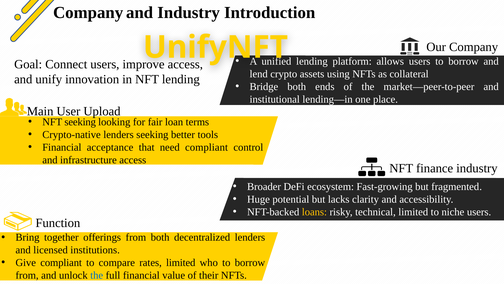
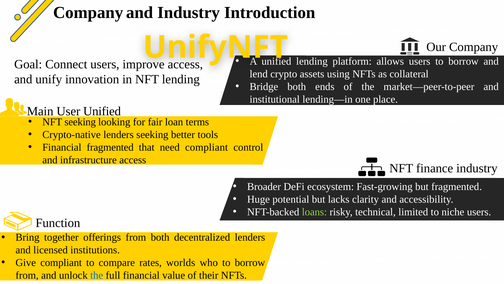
User Upload: Upload -> Unified (102, 111)
Financial acceptance: acceptance -> fragmented (110, 147)
loans colour: yellow -> light green (314, 212)
rates limited: limited -> worlds (181, 262)
